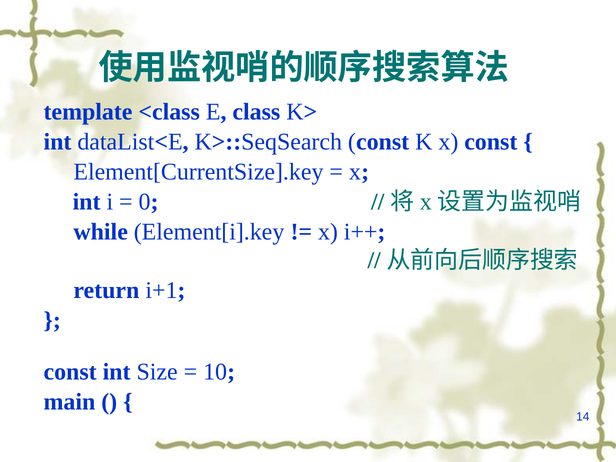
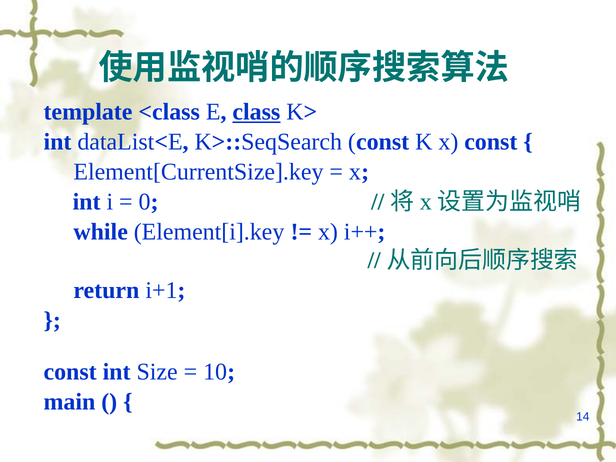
class underline: none -> present (256, 112)
